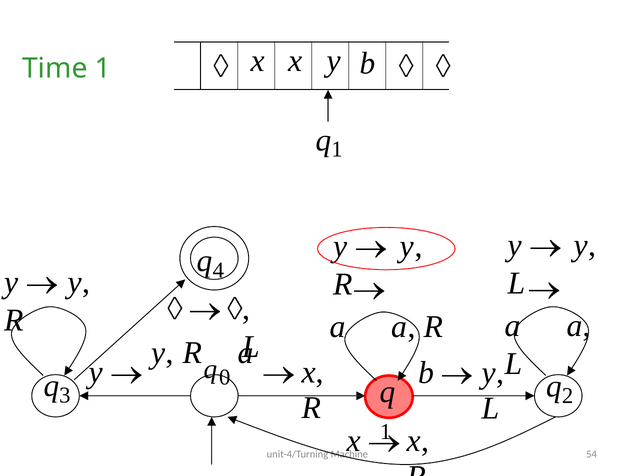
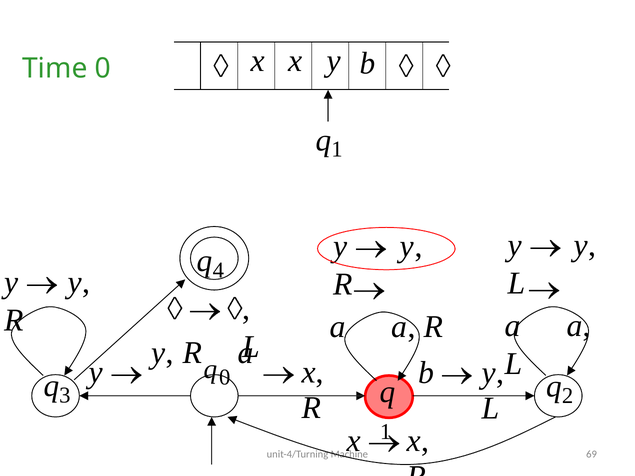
Time 1: 1 -> 0 (103, 68)
54: 54 -> 69 (592, 455)
